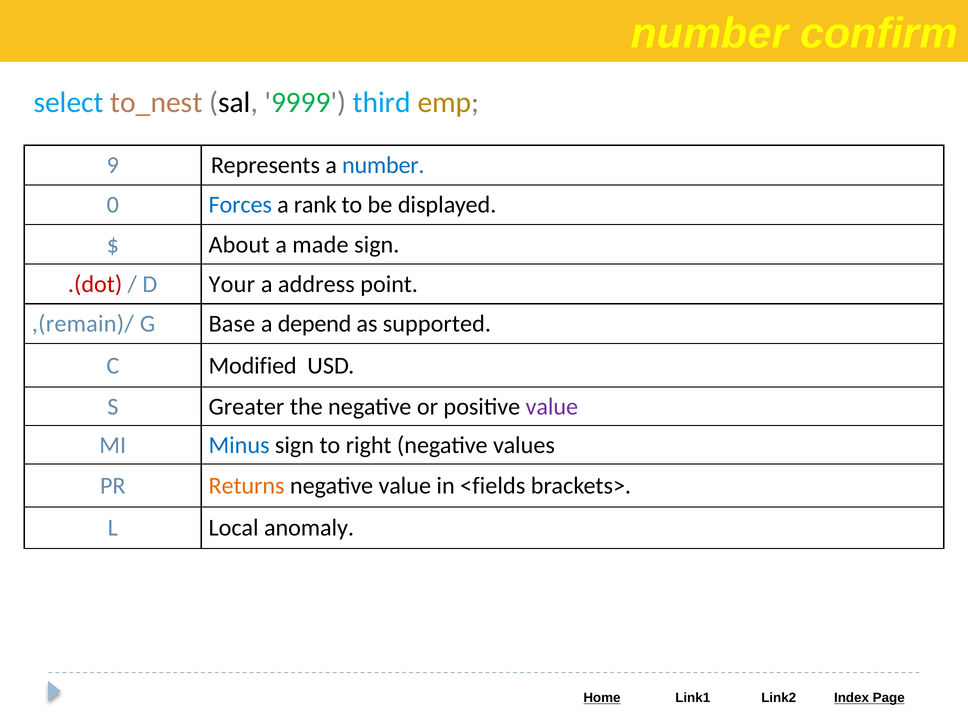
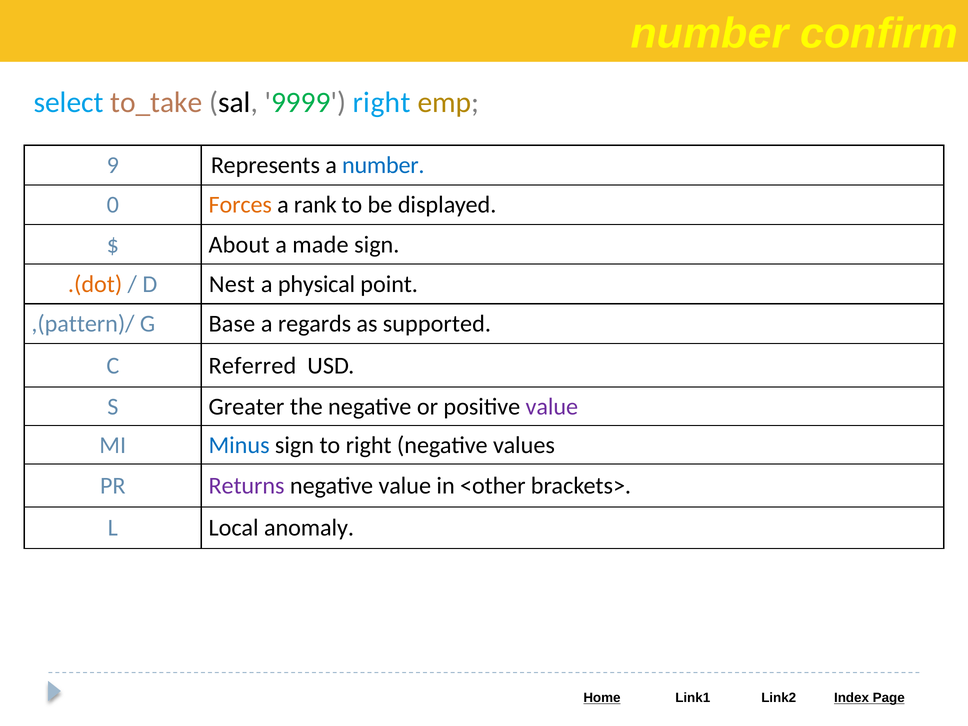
to_nest: to_nest -> to_take (156, 103)
9999 third: third -> right (382, 103)
Forces colour: blue -> orange (240, 205)
.(dot colour: red -> orange (95, 284)
Your: Your -> Nest (232, 284)
address: address -> physical (317, 284)
,(remain)/: ,(remain)/ -> ,(pattern)/ (83, 324)
depend: depend -> regards (315, 324)
Modified: Modified -> Referred (252, 366)
Returns colour: orange -> purple (247, 486)
<fields: <fields -> <other (493, 486)
